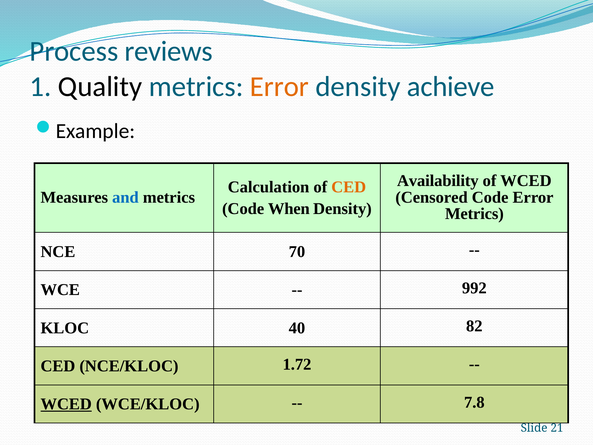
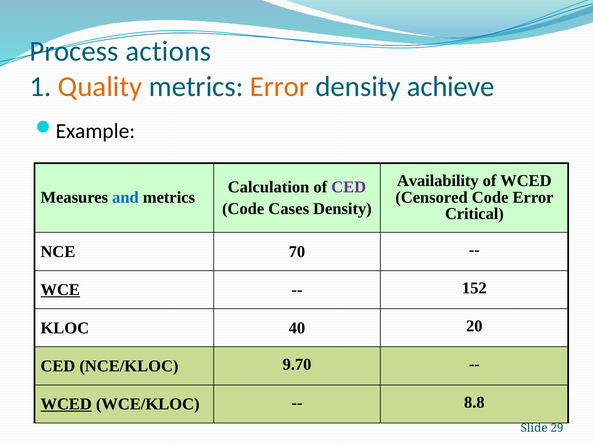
reviews: reviews -> actions (168, 51)
Quality colour: black -> orange (100, 87)
CED colour: orange -> purple (349, 187)
When: When -> Cases (289, 209)
Metrics: Metrics -> Critical (474, 214)
WCE underline: none -> present (60, 290)
992: 992 -> 152 (474, 288)
82: 82 -> 20 (474, 326)
1.72: 1.72 -> 9.70 (297, 364)
7.8: 7.8 -> 8.8 (474, 402)
21: 21 -> 29 (557, 428)
